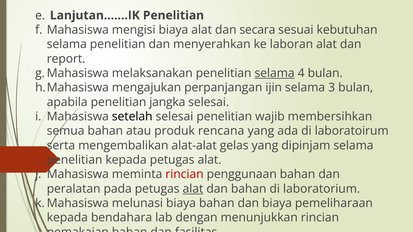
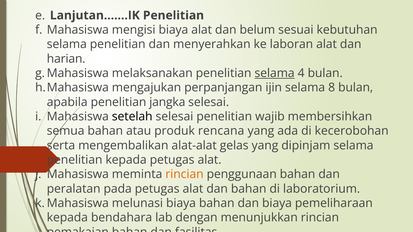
secara: secara -> belum (257, 30)
report: report -> harian (66, 59)
3: 3 -> 8 (332, 88)
laboratoirum: laboratoirum -> kecerobohan (352, 131)
rincian colour: red -> orange (185, 175)
alat underline: present -> none (193, 189)
